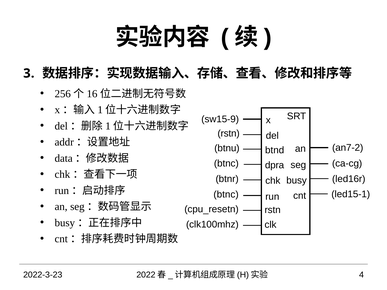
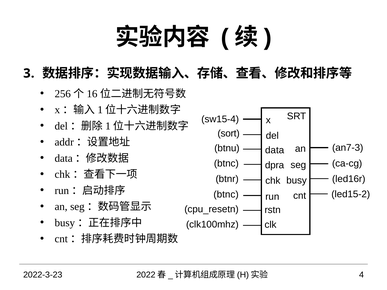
sw15-9: sw15-9 -> sw15-4 (220, 119)
rstn: rstn -> sort (229, 134)
an7-2: an7-2 -> an7-3 (348, 148)
btnd: btnd -> data (275, 150)
led15-1: led15-1 -> led15-2 (351, 194)
